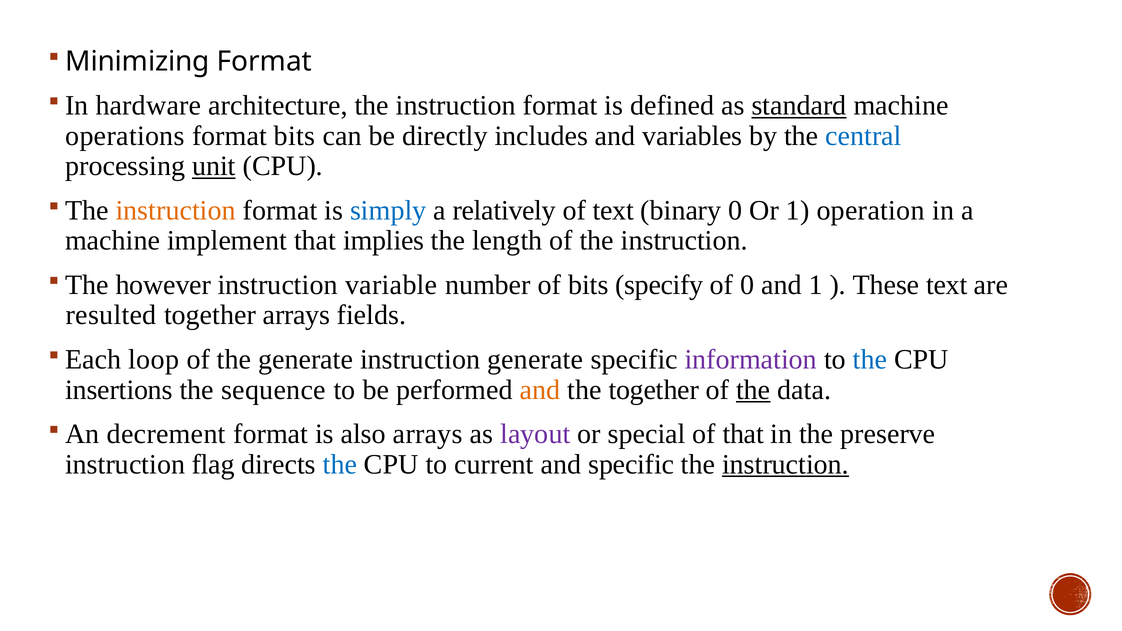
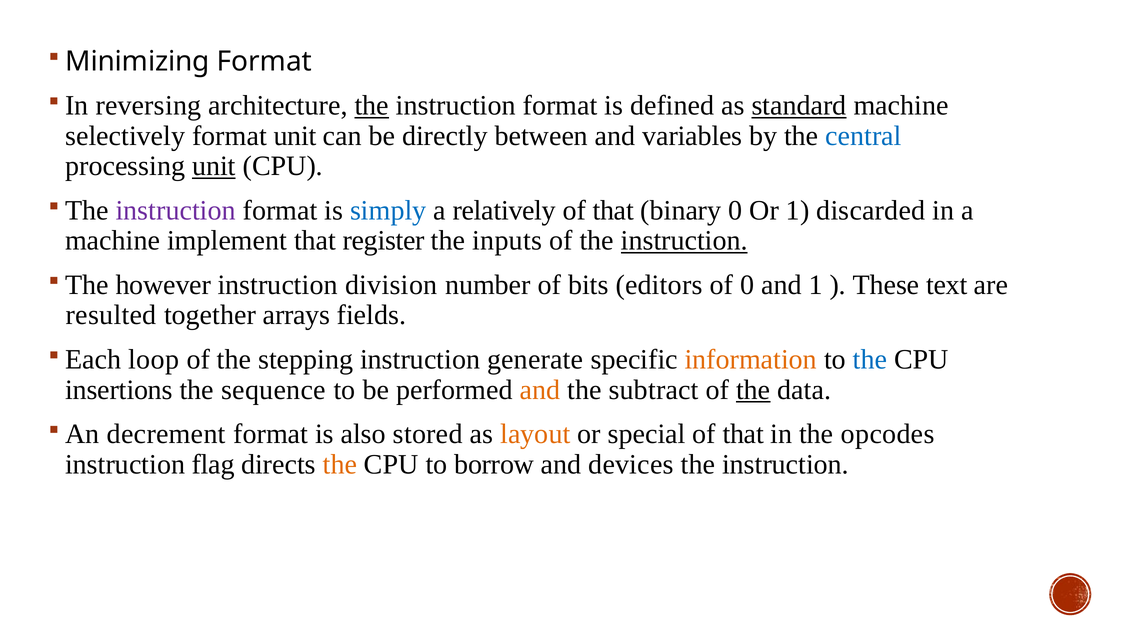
hardware: hardware -> reversing (148, 106)
the underline: none -> present (372, 106)
operations: operations -> selectively (125, 136)
format bits: bits -> unit (295, 136)
includes: includes -> between (541, 136)
instruction colour: orange -> purple (176, 210)
text: text -> that (613, 210)
operation: operation -> discarded (871, 210)
implies: implies -> register (384, 241)
length: length -> inputs (507, 241)
instruction underline: none -> present (684, 241)
variable: variable -> division (391, 285)
specify: specify -> editors (659, 285)
the generate: generate -> stepping (306, 360)
information colour: purple -> orange (751, 360)
the together: together -> subtract (654, 390)
also arrays: arrays -> stored (428, 434)
layout colour: purple -> orange (535, 434)
preserve: preserve -> opcodes (888, 434)
the colour: blue -> orange (340, 464)
current: current -> borrow (494, 464)
and specific: specific -> devices (631, 464)
instruction underline: present -> none (786, 464)
